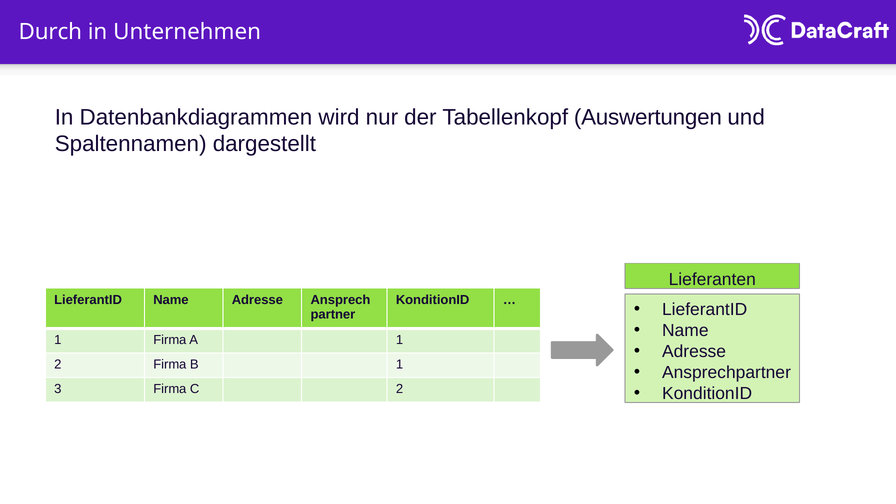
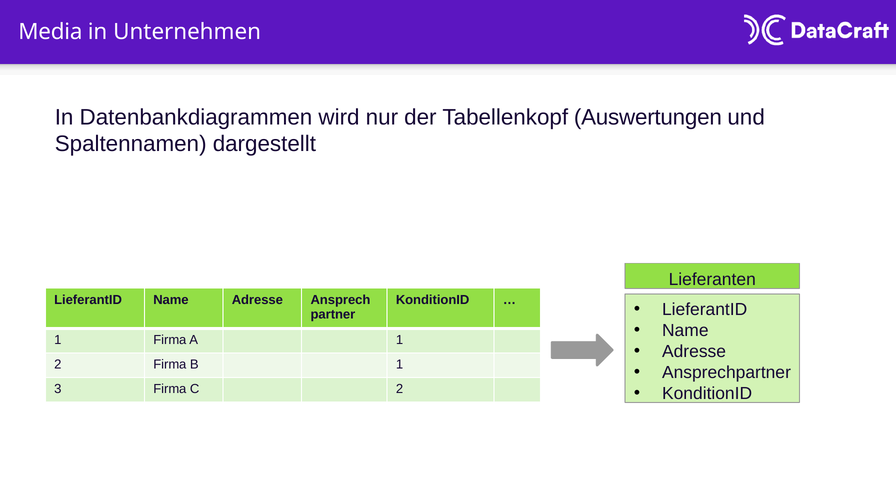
Durch: Durch -> Media (50, 32)
